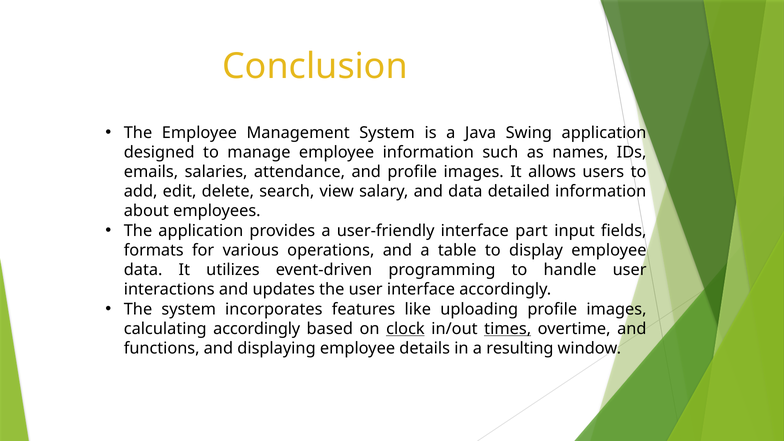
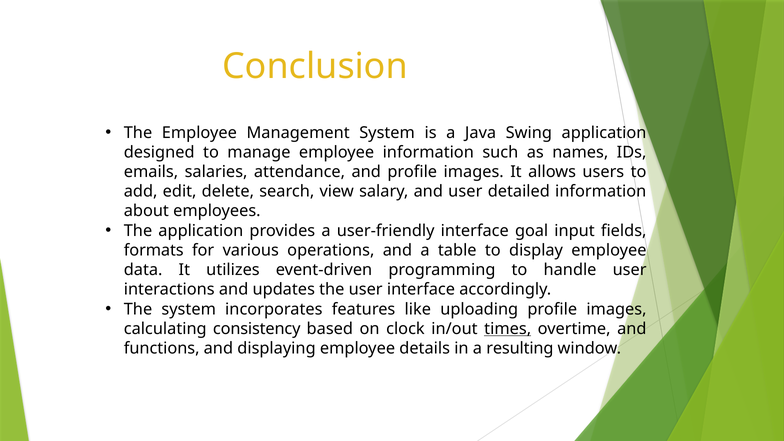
and data: data -> user (465, 191)
part: part -> goal (532, 231)
calculating accordingly: accordingly -> consistency (257, 329)
clock underline: present -> none (405, 329)
